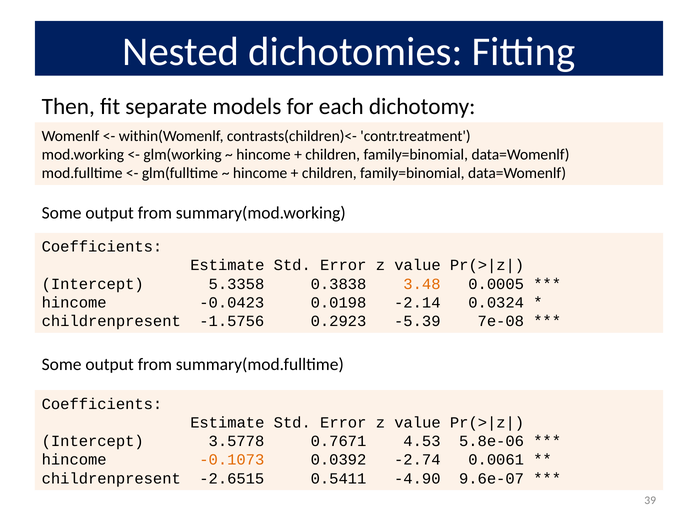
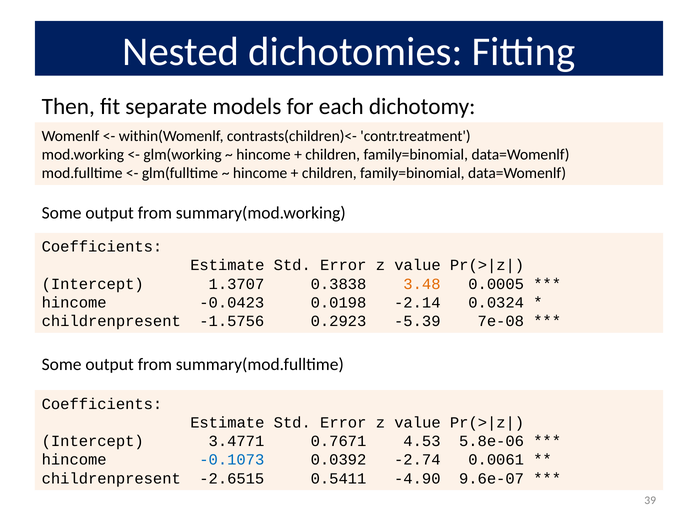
5.3358: 5.3358 -> 1.3707 (236, 284)
3.5778: 3.5778 -> 3.4771 (236, 441)
-0.1073 colour: orange -> blue (232, 459)
